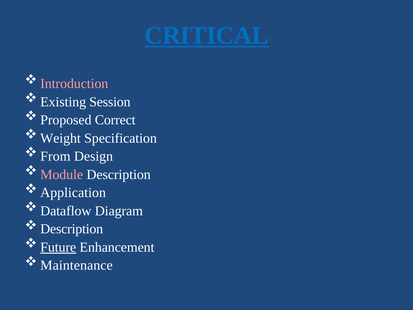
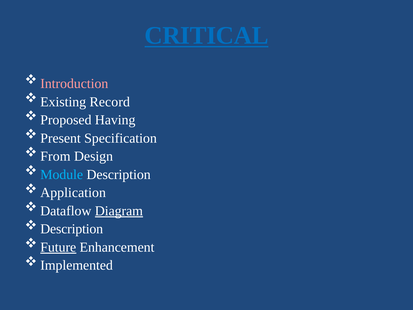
Session: Session -> Record (110, 102)
Correct: Correct -> Having (115, 120)
Weight: Weight -> Present (61, 138)
Module colour: pink -> light blue (62, 174)
Diagram underline: none -> present (119, 211)
Maintenance: Maintenance -> Implemented (77, 265)
